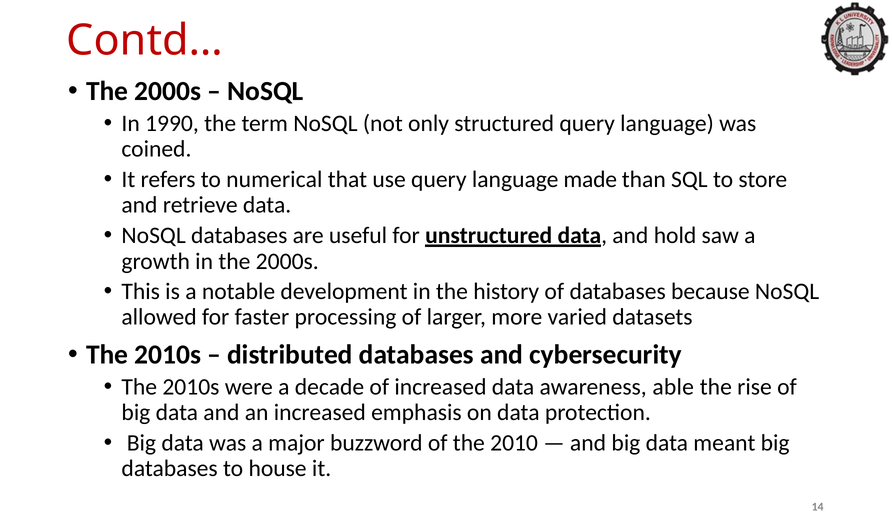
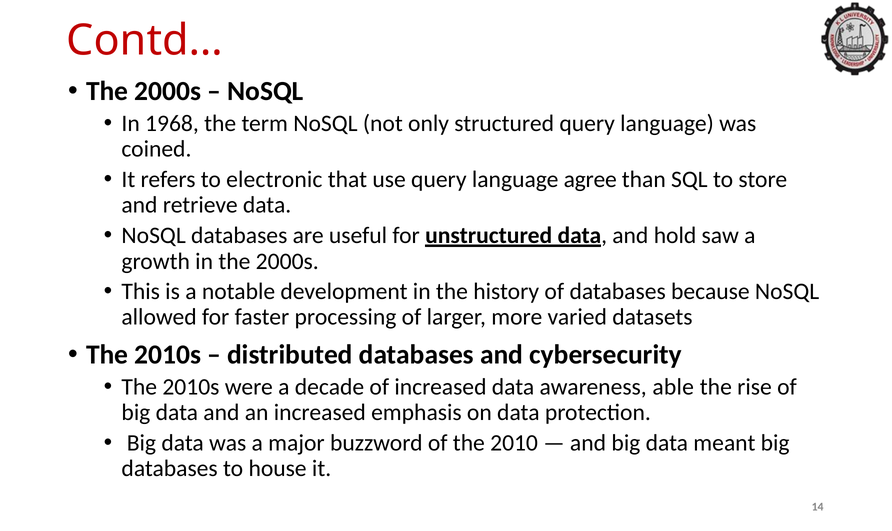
1990: 1990 -> 1968 (172, 124)
numerical: numerical -> electronic (274, 179)
made: made -> agree (590, 179)
